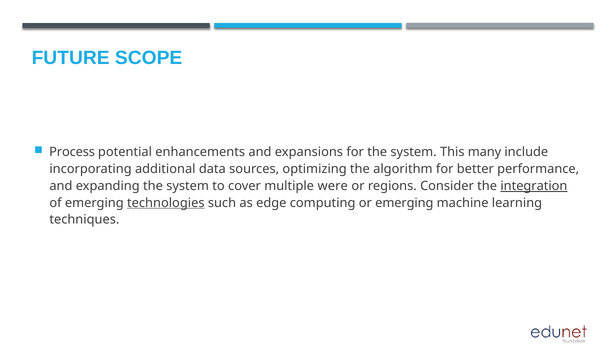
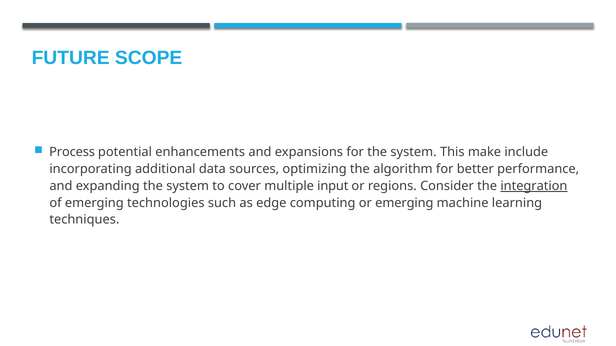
many: many -> make (484, 152)
were: were -> input (333, 186)
technologies underline: present -> none (166, 203)
